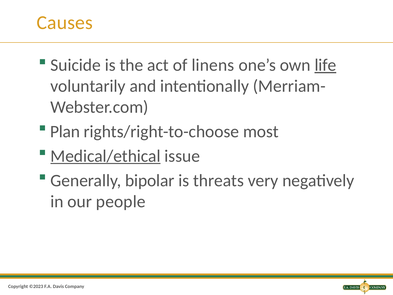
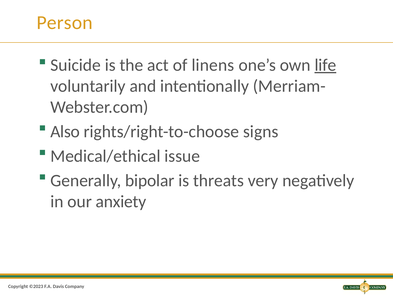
Causes: Causes -> Person (65, 23)
Plan: Plan -> Also (65, 131)
most: most -> signs (261, 131)
Medical/ethical underline: present -> none (105, 156)
people: people -> anxiety (121, 201)
